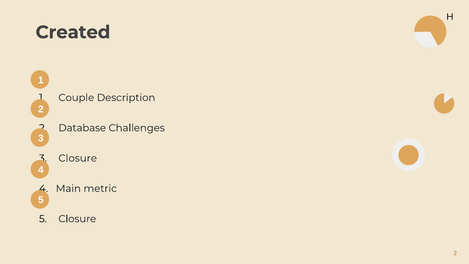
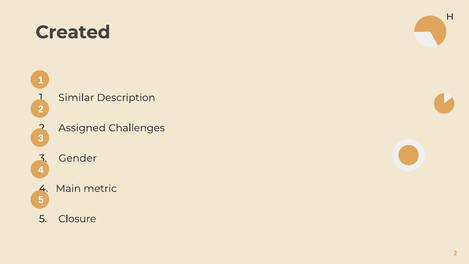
Couple: Couple -> Similar (76, 98)
Database: Database -> Assigned (82, 128)
Closure: Closure -> Gender (78, 158)
